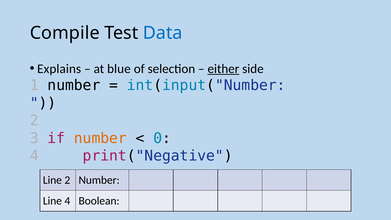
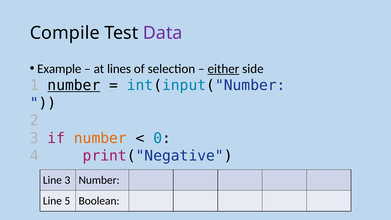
Data colour: blue -> purple (163, 33)
Explains: Explains -> Example (59, 69)
blue: blue -> lines (119, 69)
number underline: none -> present (74, 85)
Line 2: 2 -> 3 (67, 180)
Line 4: 4 -> 5 (67, 201)
